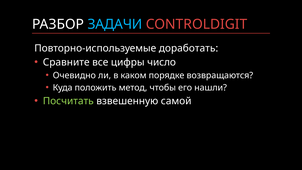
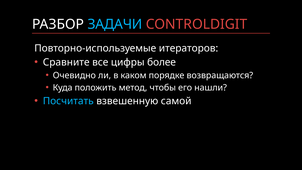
доработать: доработать -> итераторов (189, 48)
число: число -> более (162, 62)
Посчитать colour: light green -> light blue (68, 101)
